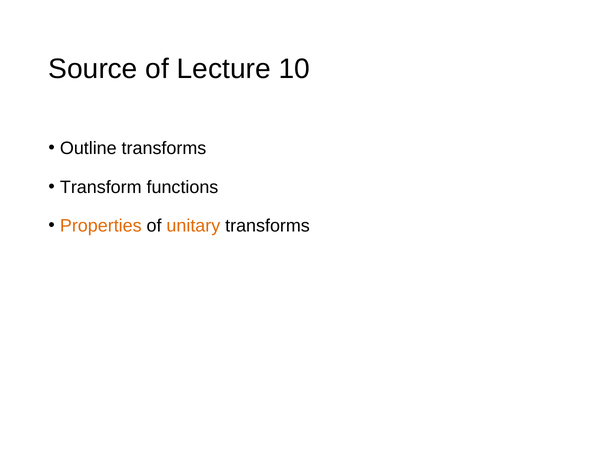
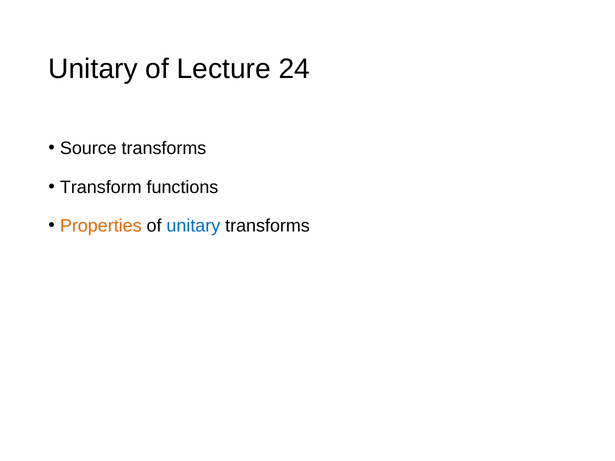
Source: Source -> Unitary (93, 69)
10: 10 -> 24 (294, 69)
Outline: Outline -> Source (88, 149)
unitary colour: orange -> blue (193, 226)
